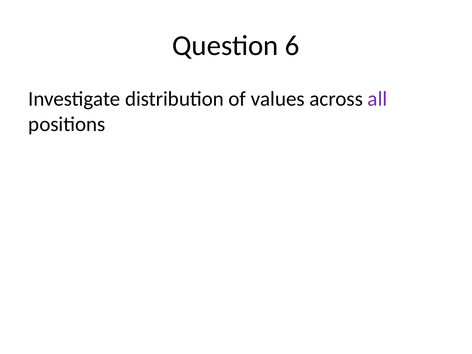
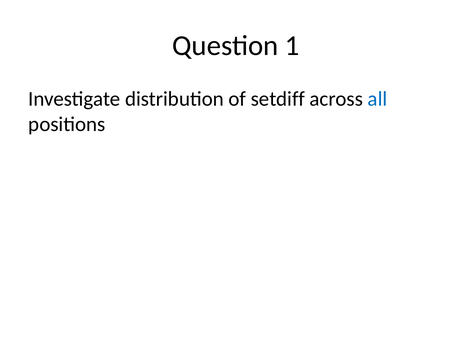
6: 6 -> 1 (292, 46)
values: values -> setdiff (278, 99)
all colour: purple -> blue (377, 99)
